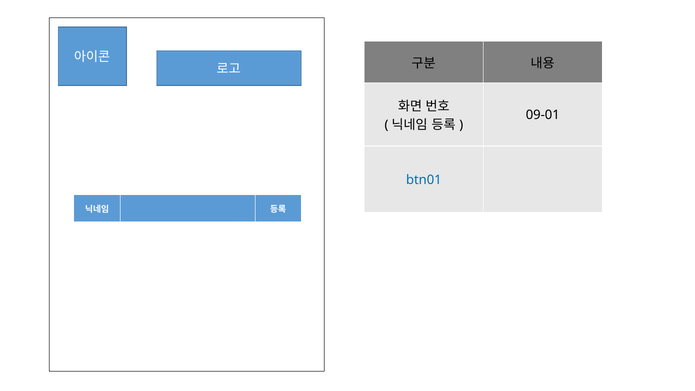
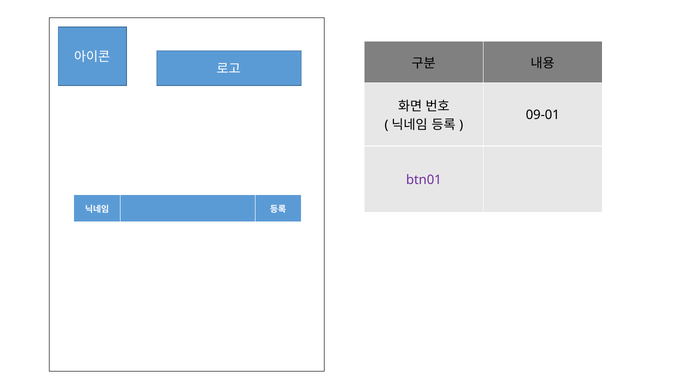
btn01 colour: blue -> purple (424, 180)
